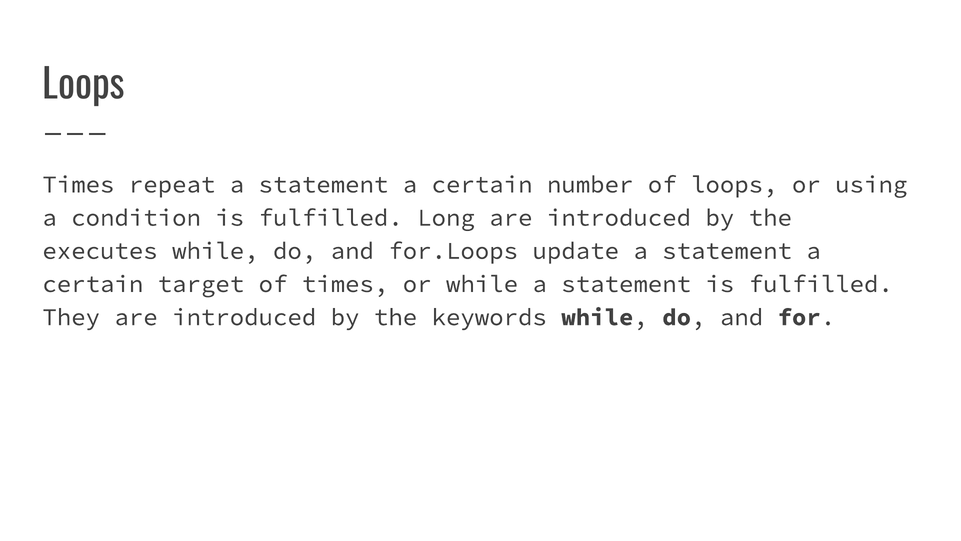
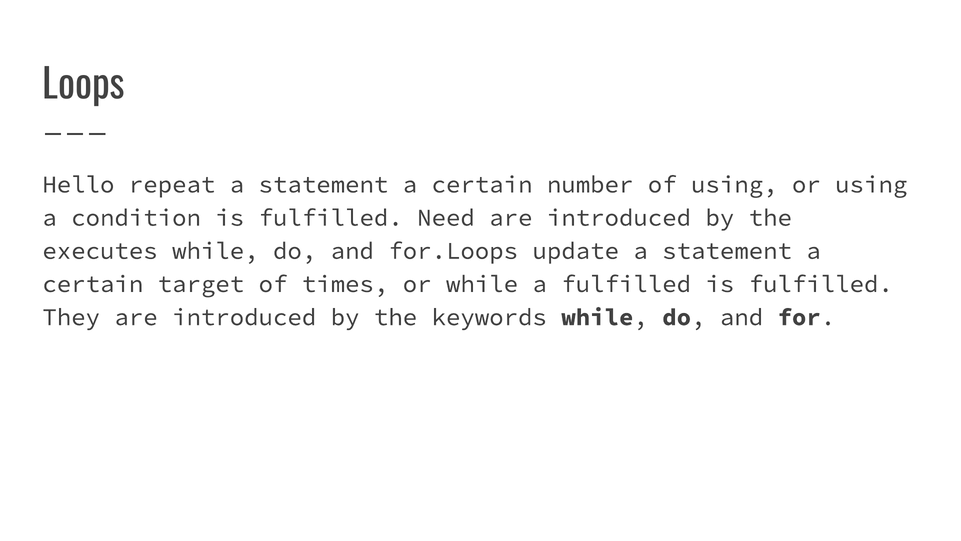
Times: Times -> Hello (78, 184)
of loops: loops -> using (734, 184)
Long: Long -> Need (446, 218)
while a statement: statement -> fulfilled (626, 284)
